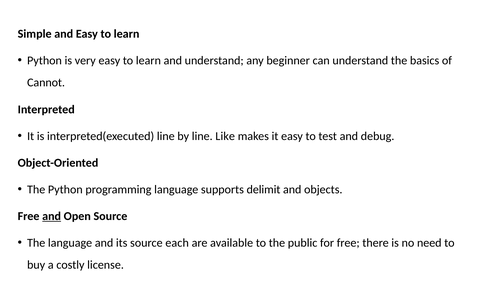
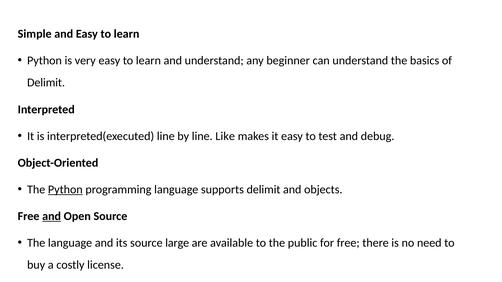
Cannot: Cannot -> Delimit (46, 83)
Python underline: none -> present (65, 190)
each: each -> large (177, 243)
